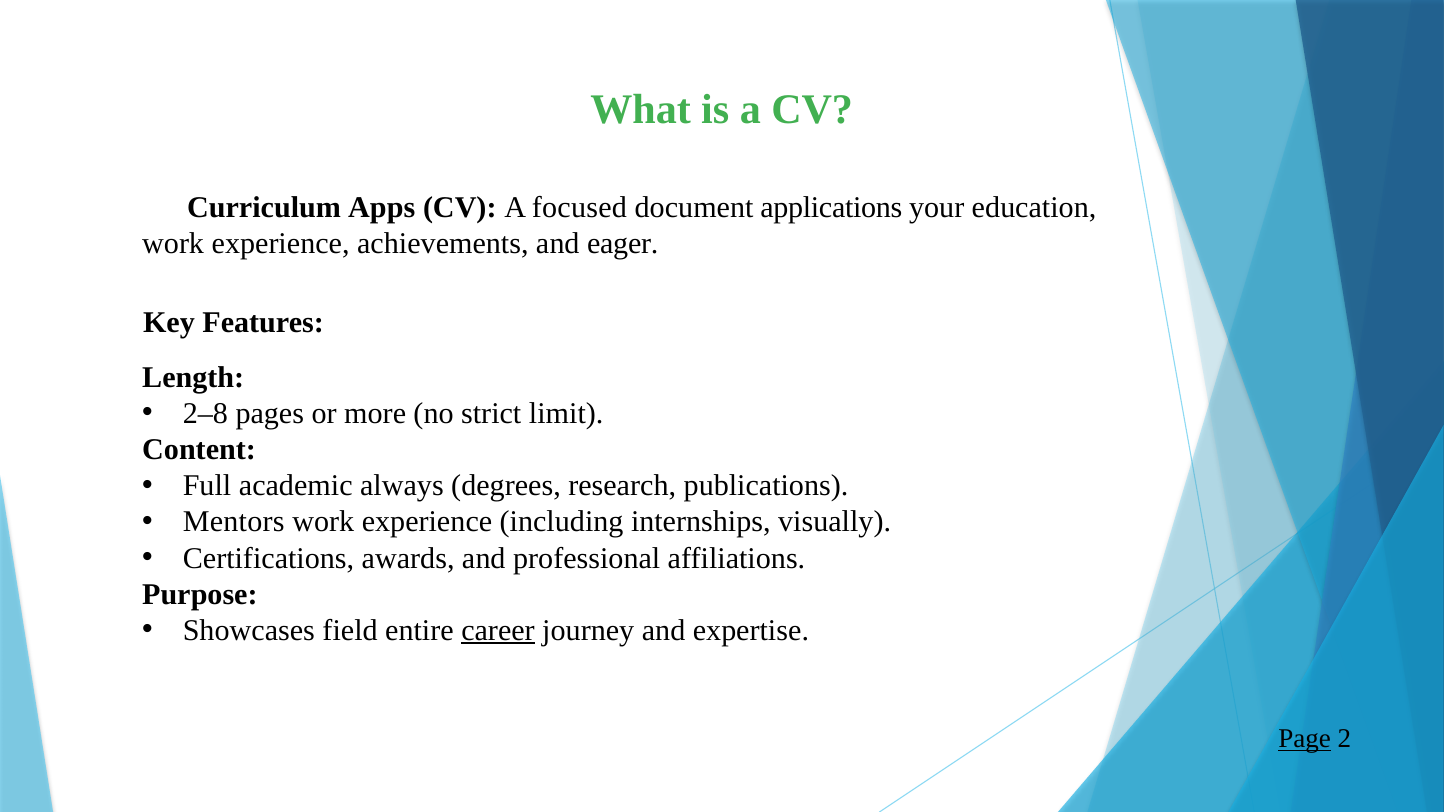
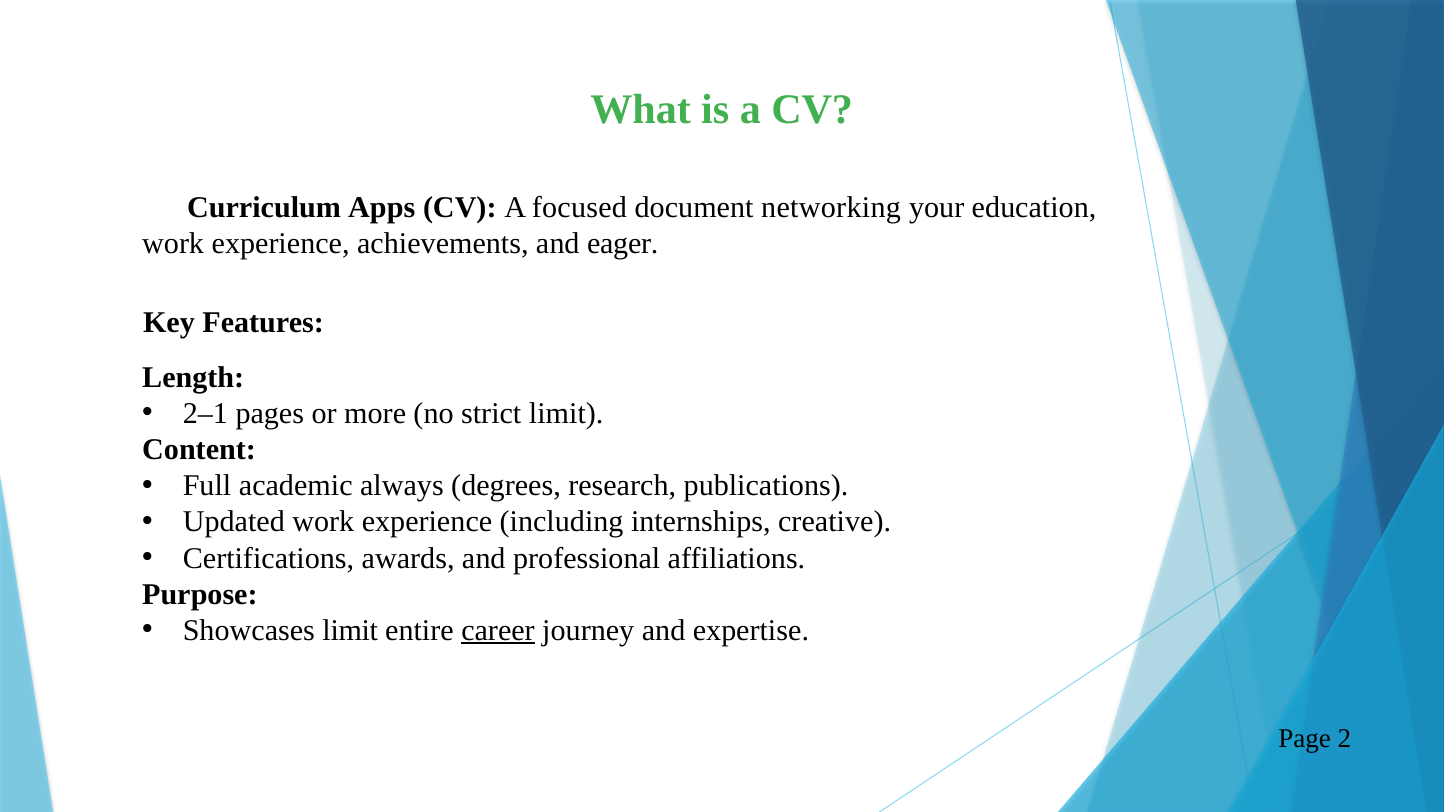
applications: applications -> networking (831, 207)
2–8: 2–8 -> 2–1 (205, 414)
Mentors: Mentors -> Updated (234, 522)
visually: visually -> creative (835, 522)
Showcases field: field -> limit (350, 631)
Page underline: present -> none (1305, 739)
